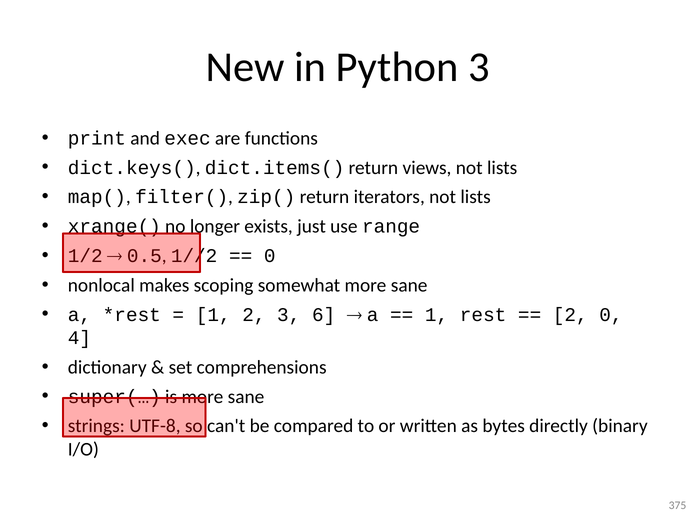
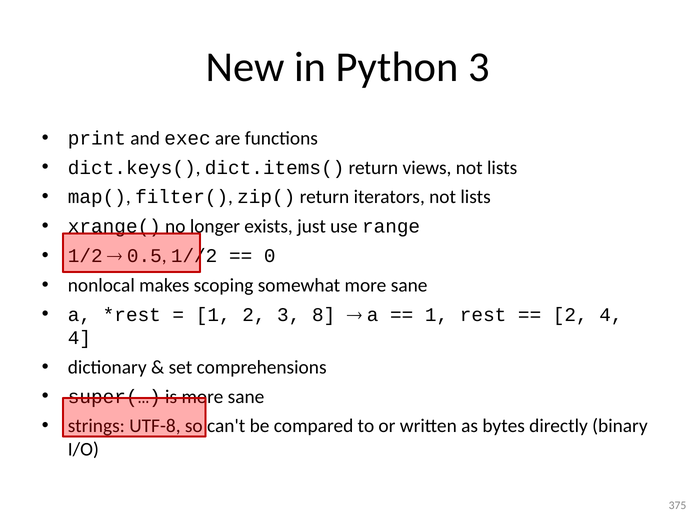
6: 6 -> 8 (324, 315)
2 0: 0 -> 4 (611, 315)
